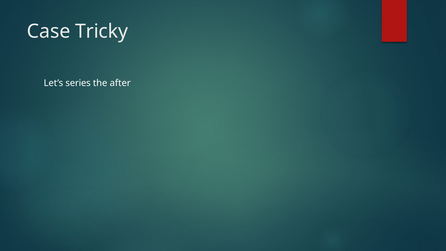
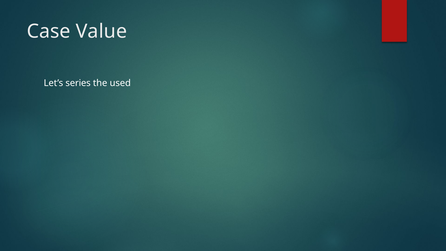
Tricky: Tricky -> Value (101, 31)
after: after -> used (120, 83)
